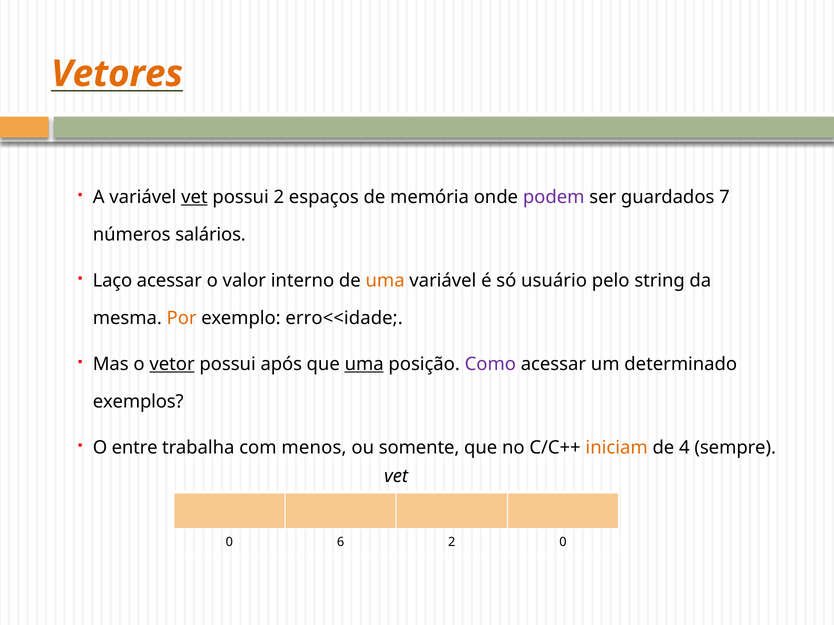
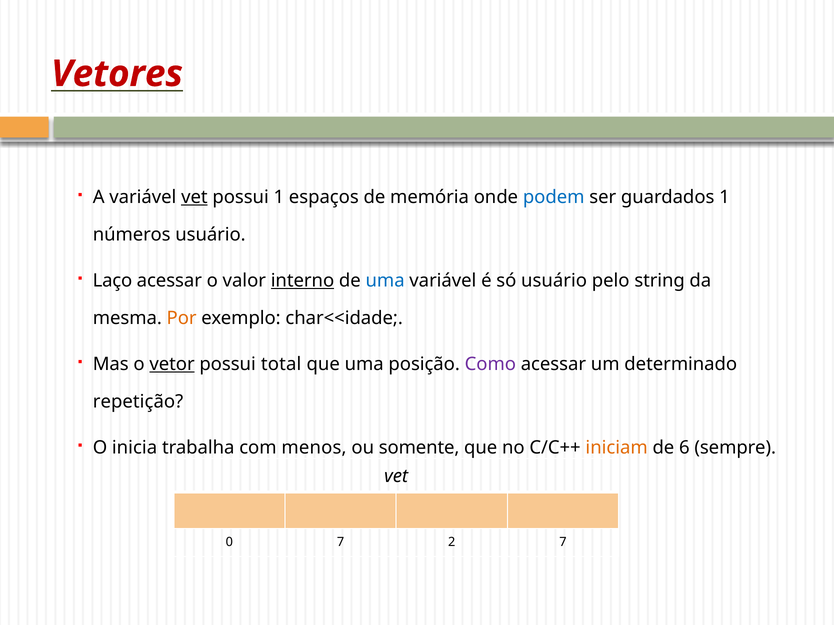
Vetores colour: orange -> red (117, 74)
possui 2: 2 -> 1 (279, 197)
podem colour: purple -> blue (554, 197)
guardados 7: 7 -> 1 (725, 197)
números salários: salários -> usuário (210, 235)
interno underline: none -> present (302, 281)
uma colour: orange -> blue (385, 281)
erro<<idade: erro<<idade -> char<<idade (344, 318)
após: após -> total (281, 364)
uma underline: present -> none (364, 364)
exemplos: exemplos -> repetição (138, 402)
entre: entre -> inicia (135, 448)
4: 4 -> 6 (684, 448)
0 6: 6 -> 7 (341, 543)
2 0: 0 -> 7 (563, 543)
